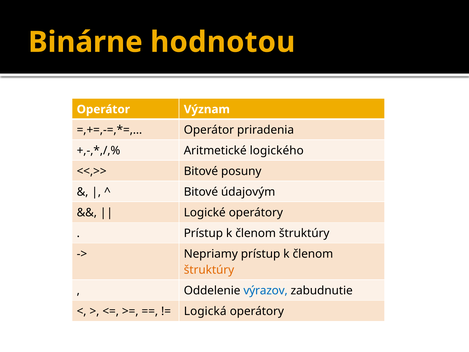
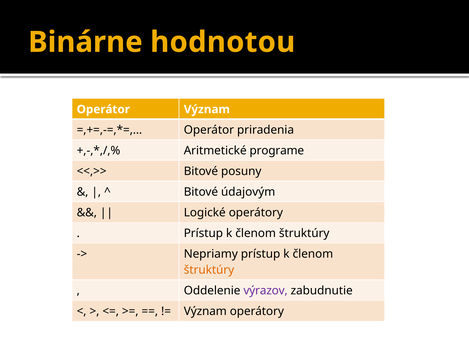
logického: logického -> programe (277, 151)
výrazov colour: blue -> purple (266, 291)
Logická: Logická -> Význam (205, 311)
